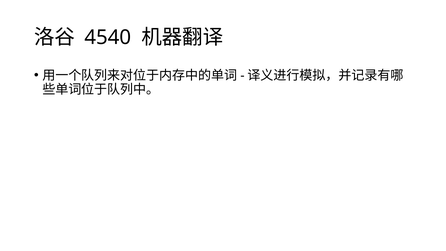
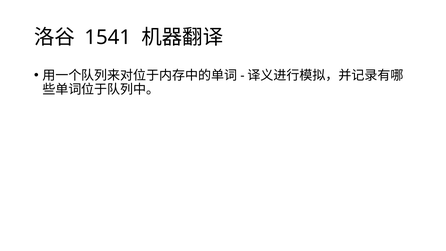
4540: 4540 -> 1541 (108, 37)
